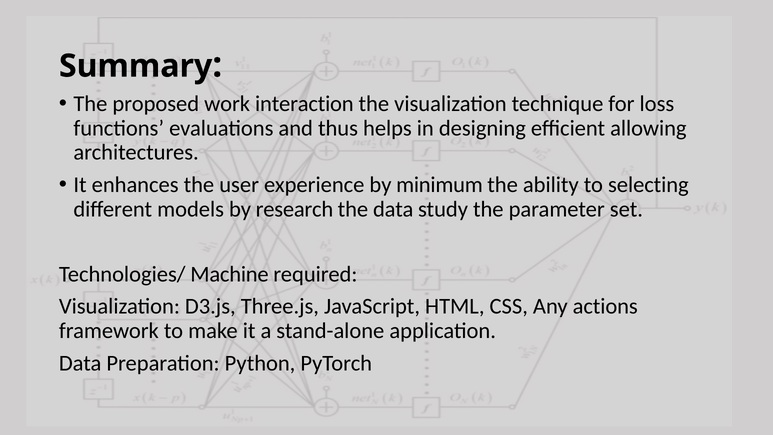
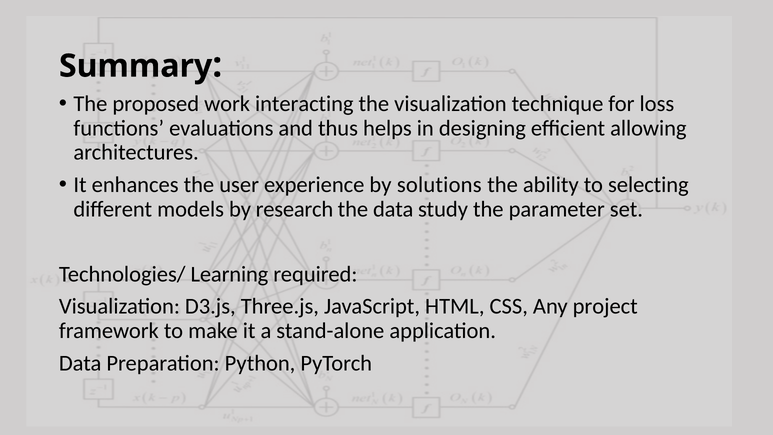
interaction: interaction -> interacting (304, 104)
minimum: minimum -> solutions (439, 185)
Machine: Machine -> Learning (229, 274)
actions: actions -> project (605, 306)
